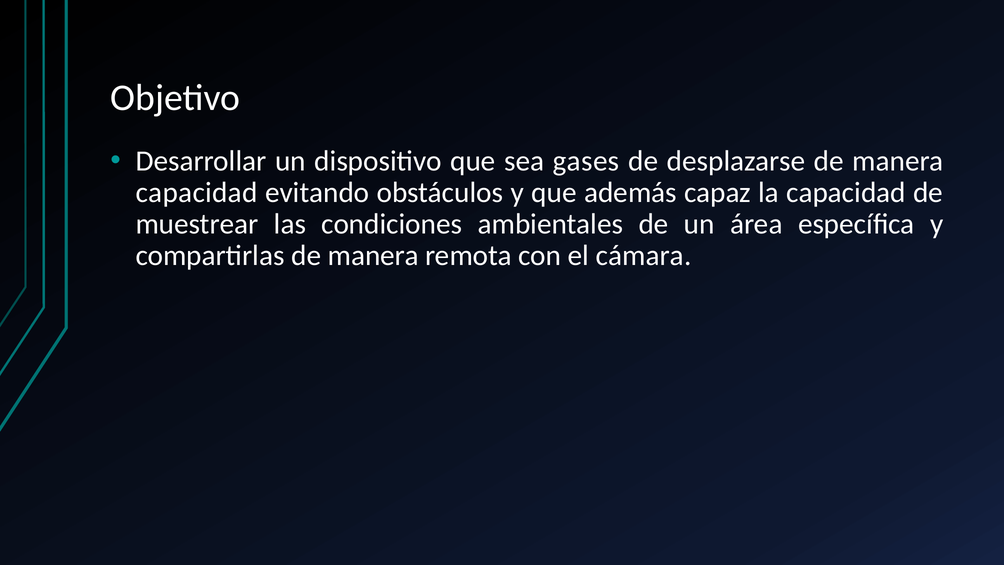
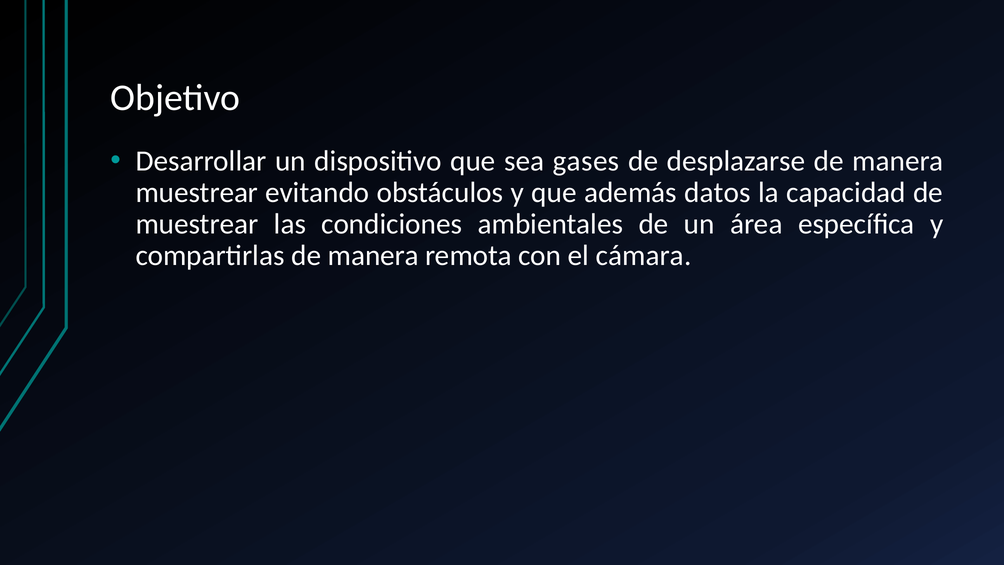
capacidad: capacidad -> muestrear (197, 192)
capaz: capaz -> datos (717, 192)
